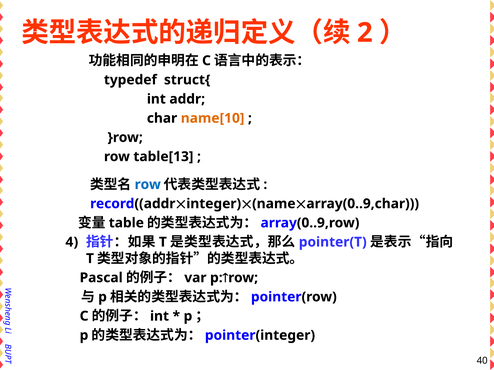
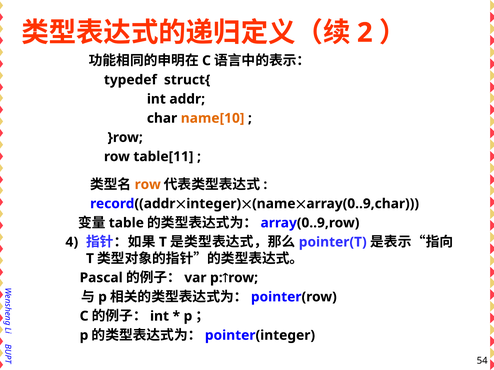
table[13: table[13 -> table[11 (163, 157)
row colour: blue -> orange (148, 185)
40: 40 -> 54 (482, 361)
